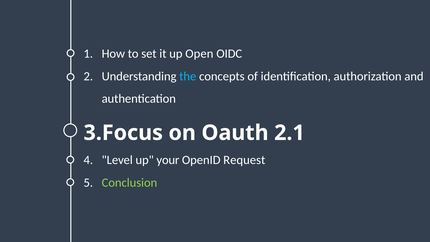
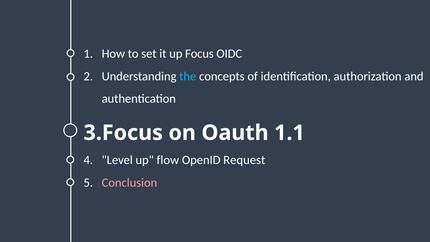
Open: Open -> Focus (199, 54)
2.1: 2.1 -> 1.1 (289, 133)
your: your -> flow (168, 160)
Conclusion colour: light green -> pink (129, 183)
